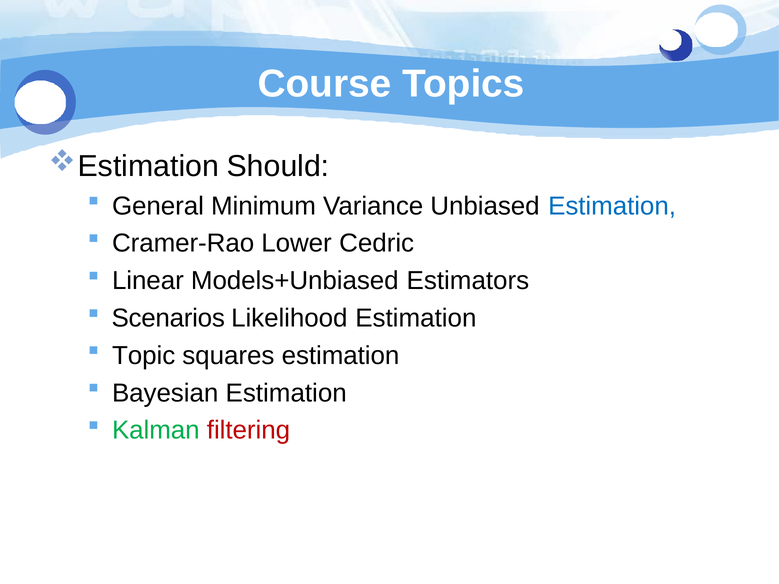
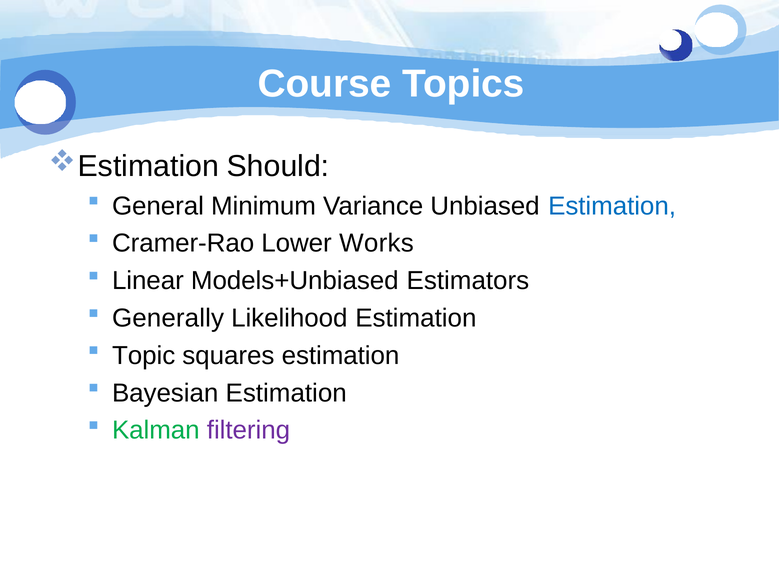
Cedric: Cedric -> Works (377, 243)
Scenarios: Scenarios -> Generally (168, 318)
filtering colour: red -> purple (248, 431)
